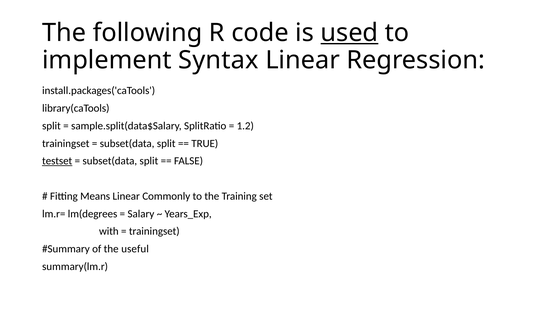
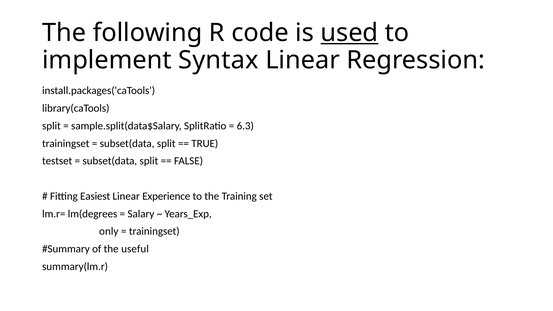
1.2: 1.2 -> 6.3 (245, 126)
testset underline: present -> none (57, 161)
Means: Means -> Easiest (95, 196)
Commonly: Commonly -> Experience (166, 196)
with: with -> only (109, 231)
